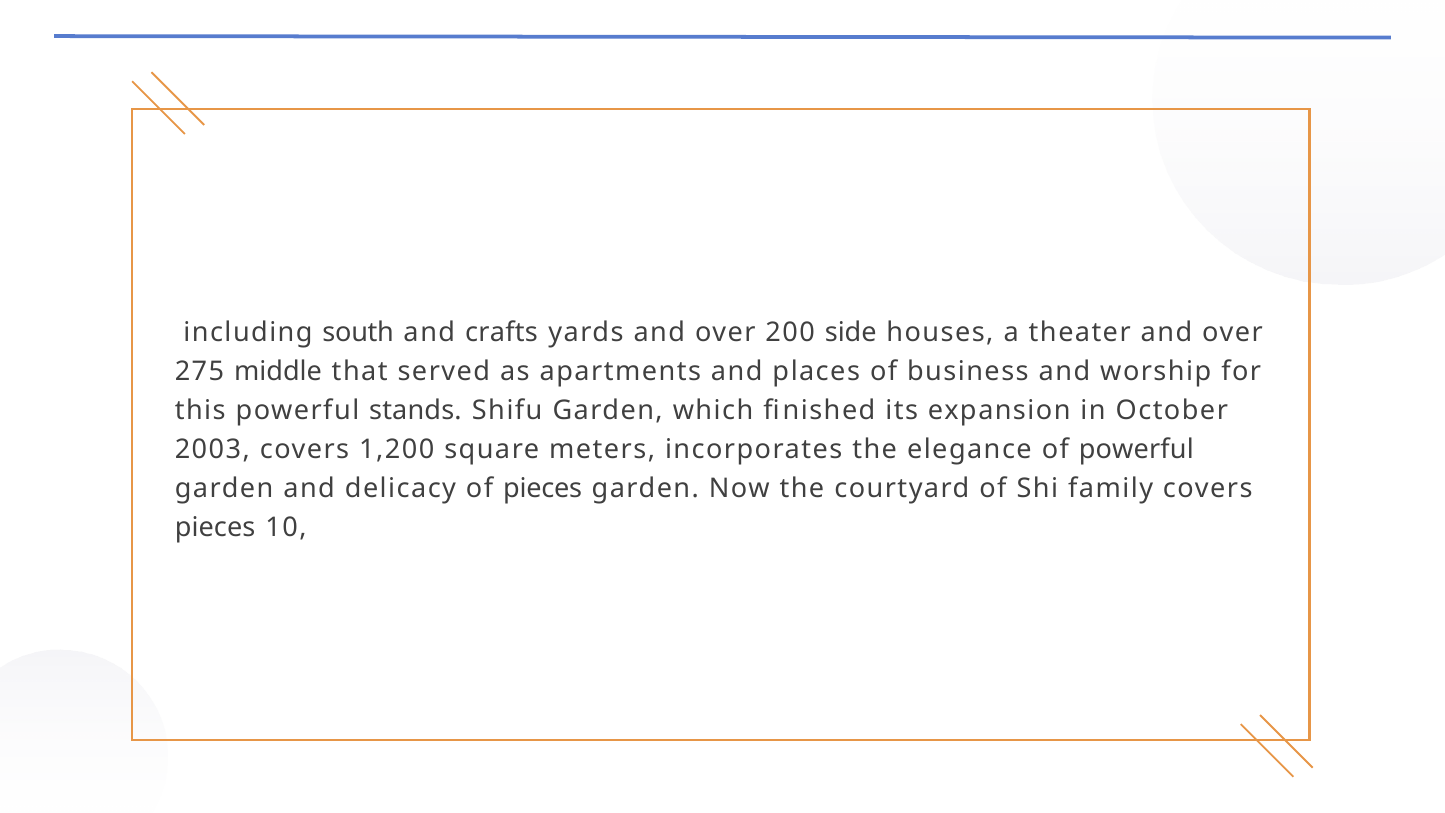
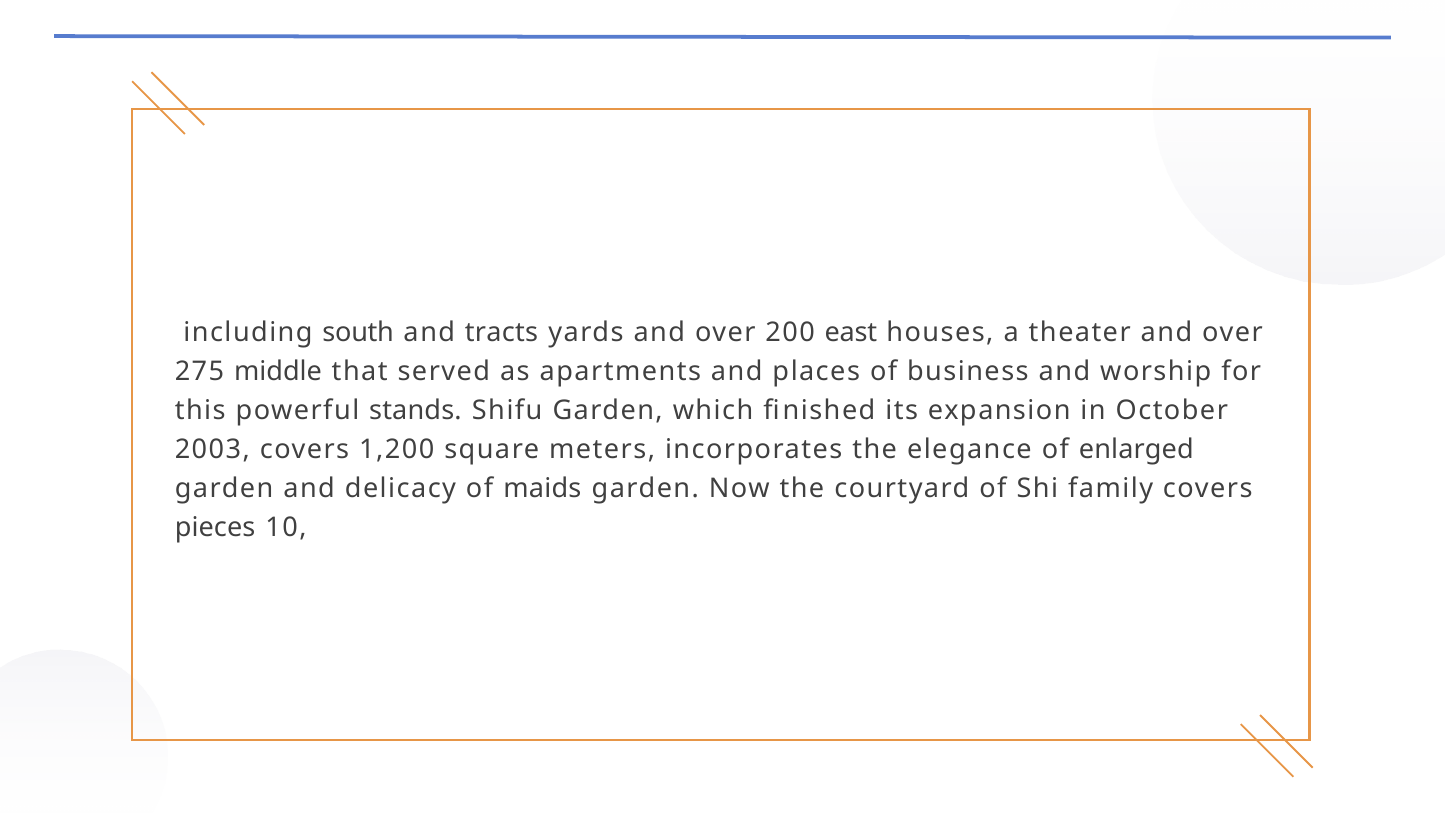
crafts: crafts -> tracts (502, 332)
side: side -> east (851, 332)
of powerful: powerful -> enlarged (1136, 449)
of pieces: pieces -> maids (542, 488)
